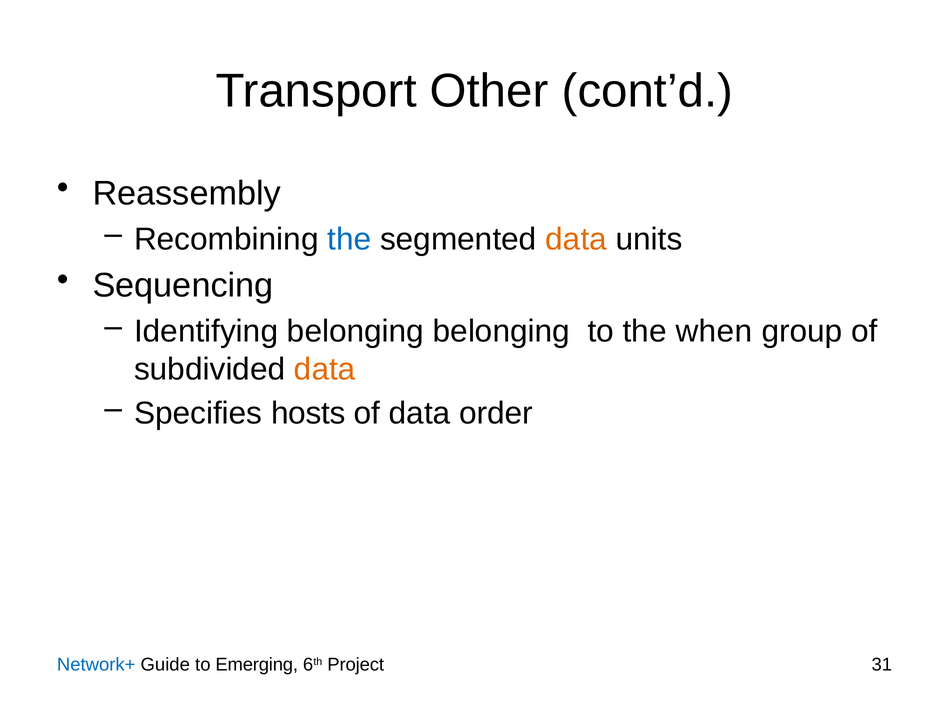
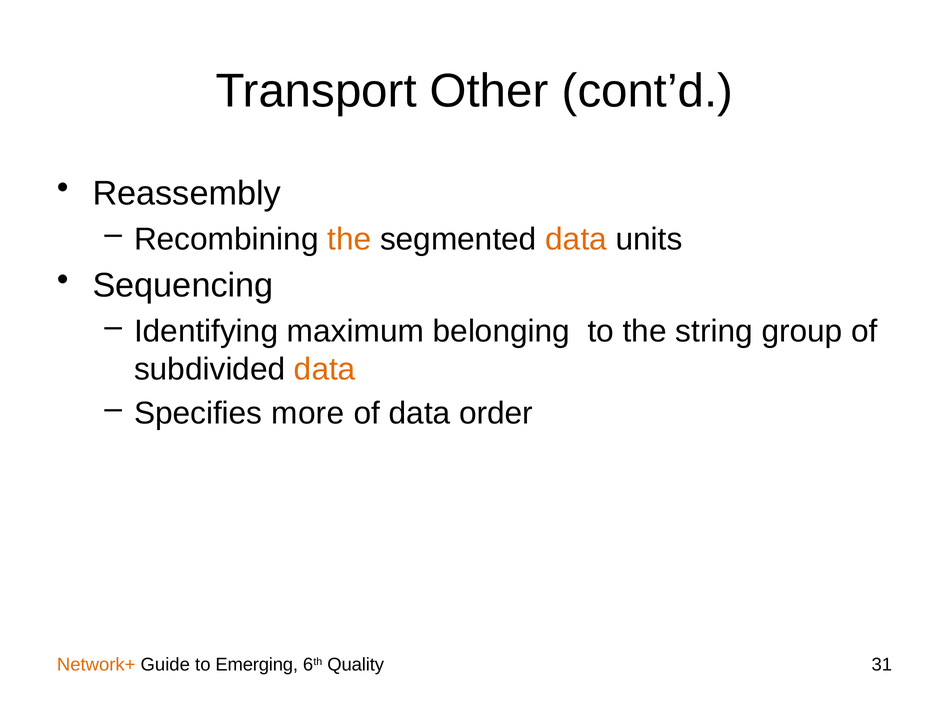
the colour: blue -> orange (349, 239)
Identifying belonging: belonging -> maximum (355, 332)
when: when -> string (714, 332)
hosts: hosts -> more (308, 414)
Network+ colour: blue -> orange (96, 665)
Project: Project -> Quality (356, 665)
